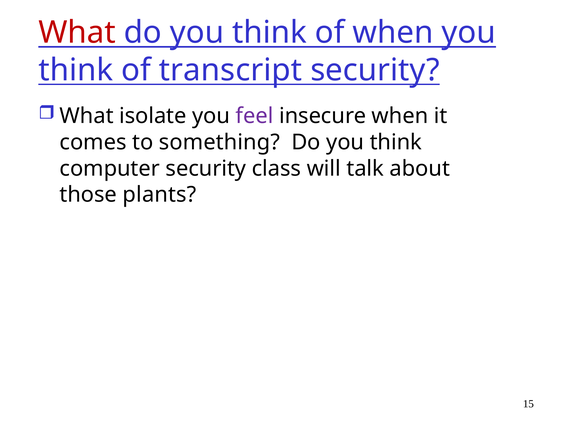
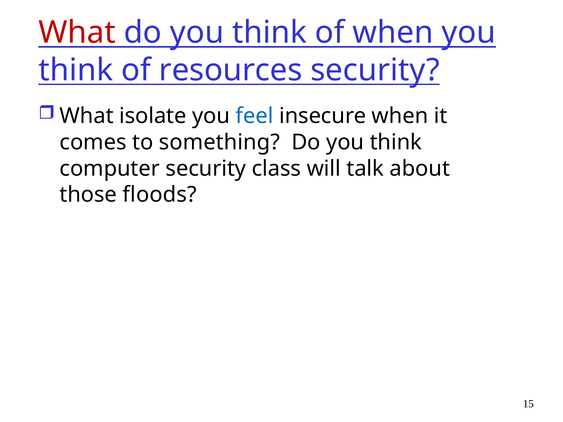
transcript: transcript -> resources (231, 70)
feel colour: purple -> blue (255, 116)
plants: plants -> floods (160, 195)
